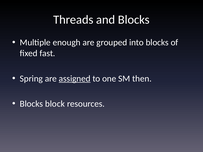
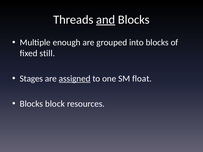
and underline: none -> present (106, 20)
fast: fast -> still (47, 53)
Spring: Spring -> Stages (31, 79)
then: then -> float (142, 79)
